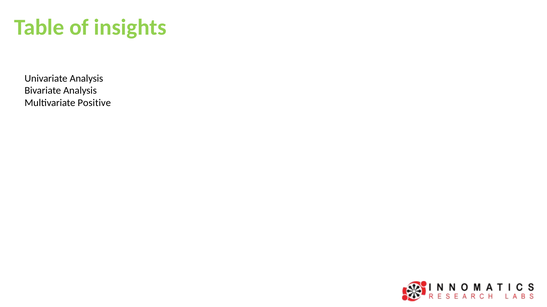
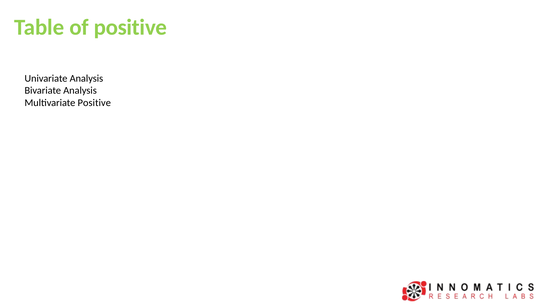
of insights: insights -> positive (130, 28)
